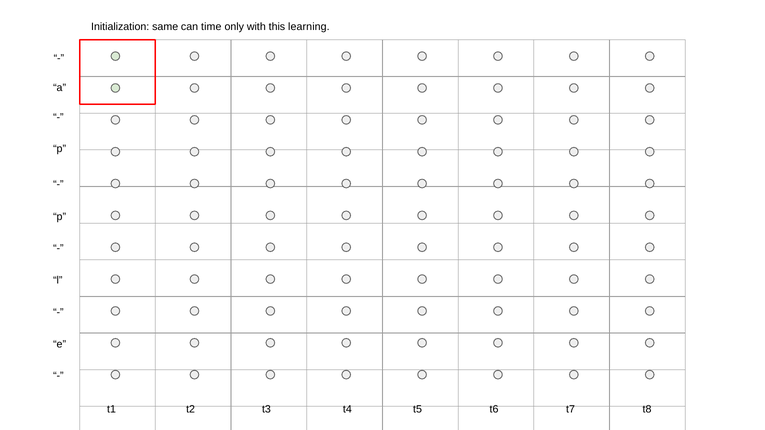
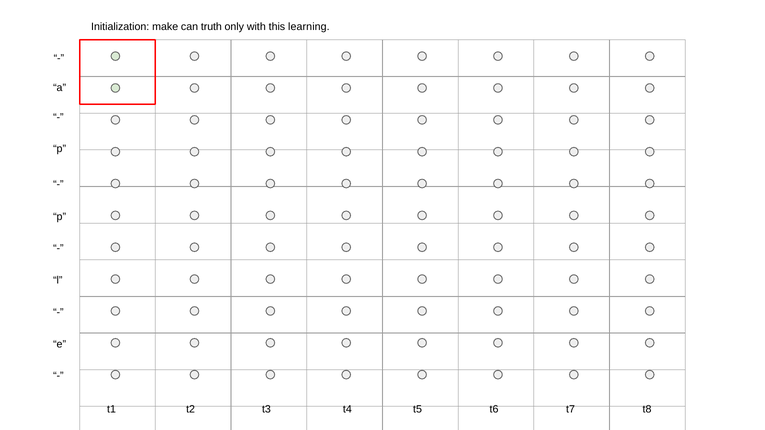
same: same -> make (165, 27)
time: time -> truth (211, 27)
